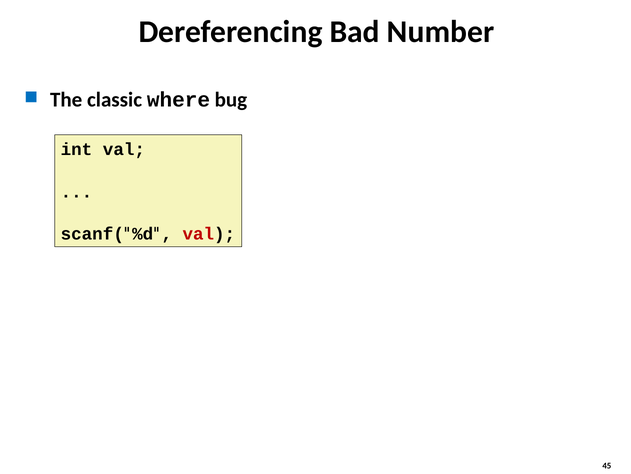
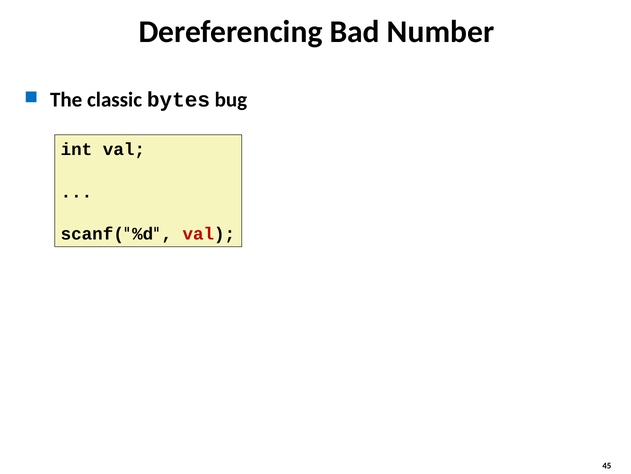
where: where -> bytes (178, 100)
